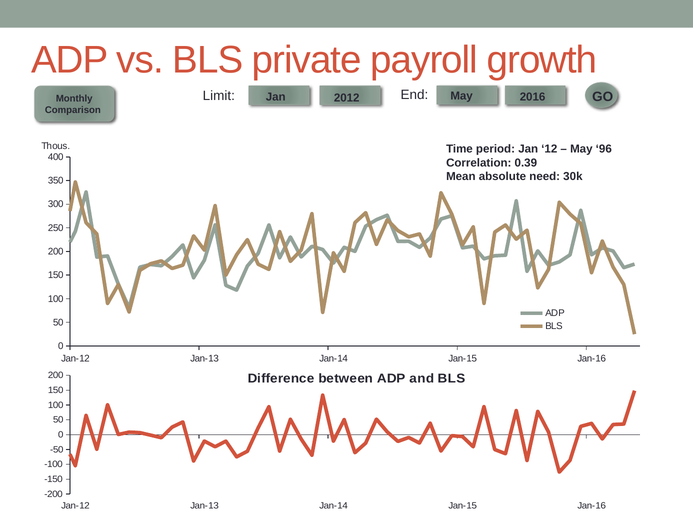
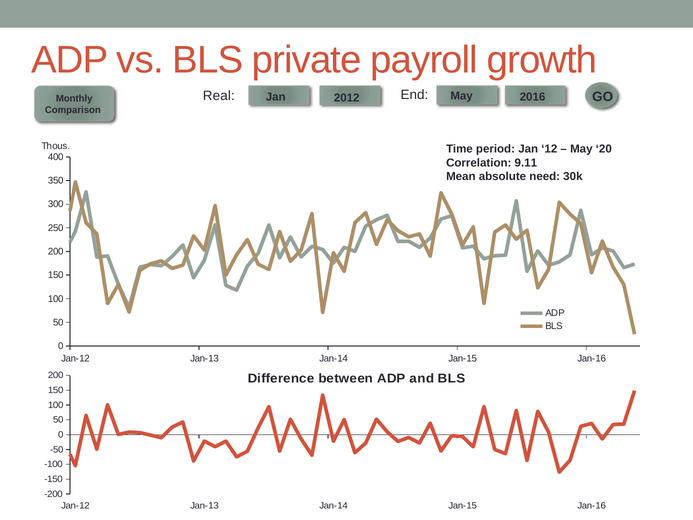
Limit: Limit -> Real (219, 96)
96: 96 -> 20 (604, 149)
0.39: 0.39 -> 9.11 (526, 163)
